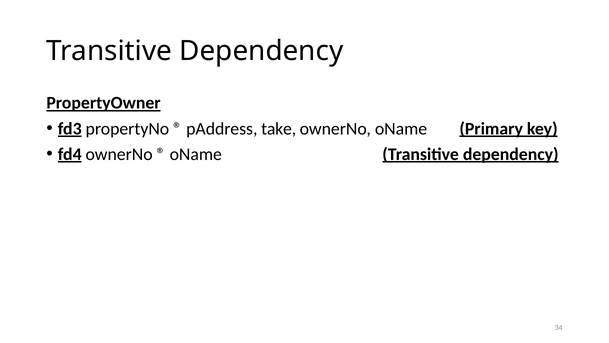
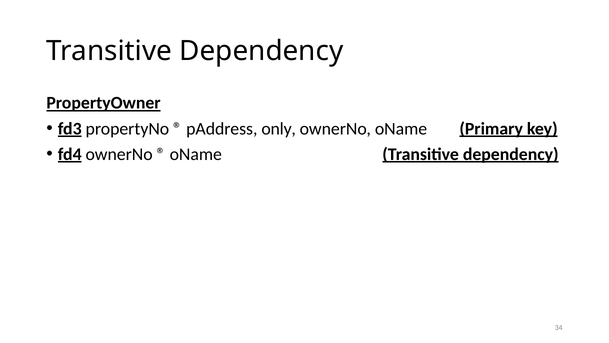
take: take -> only (279, 128)
